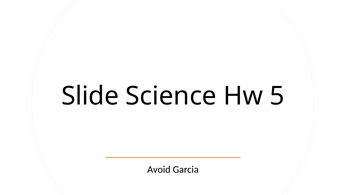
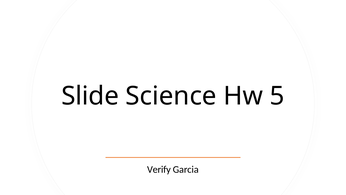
Avoid: Avoid -> Verify (159, 169)
